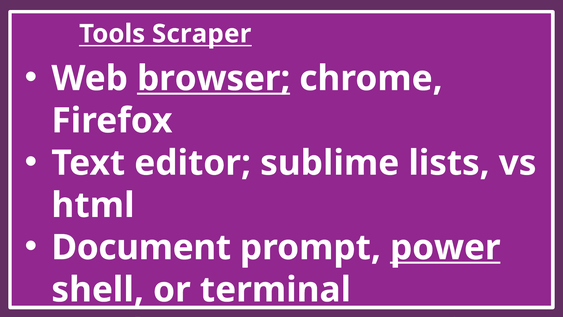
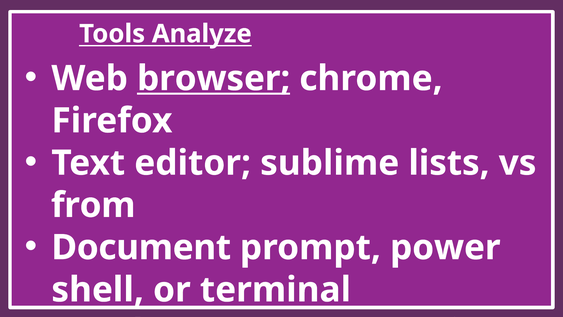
Scraper: Scraper -> Analyze (202, 34)
html: html -> from (93, 205)
power underline: present -> none (445, 247)
